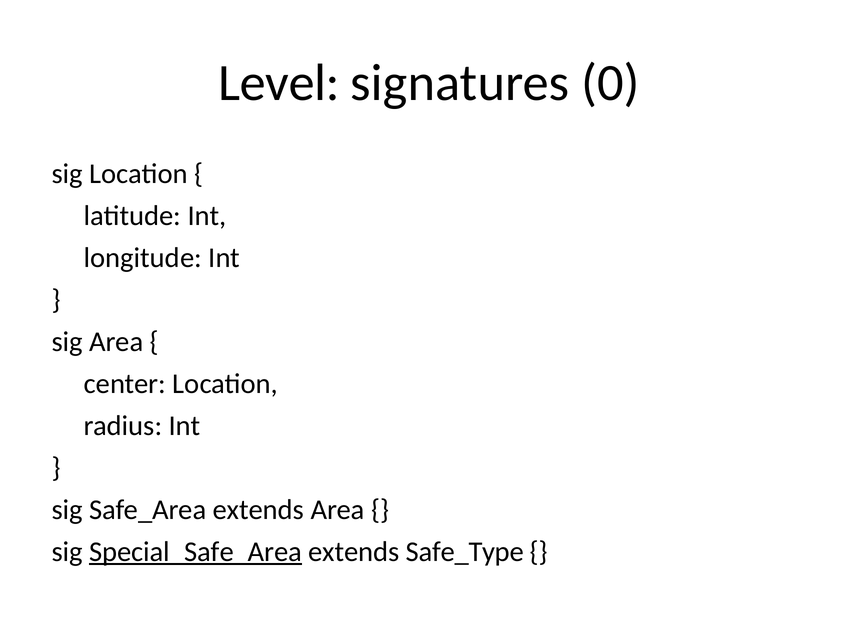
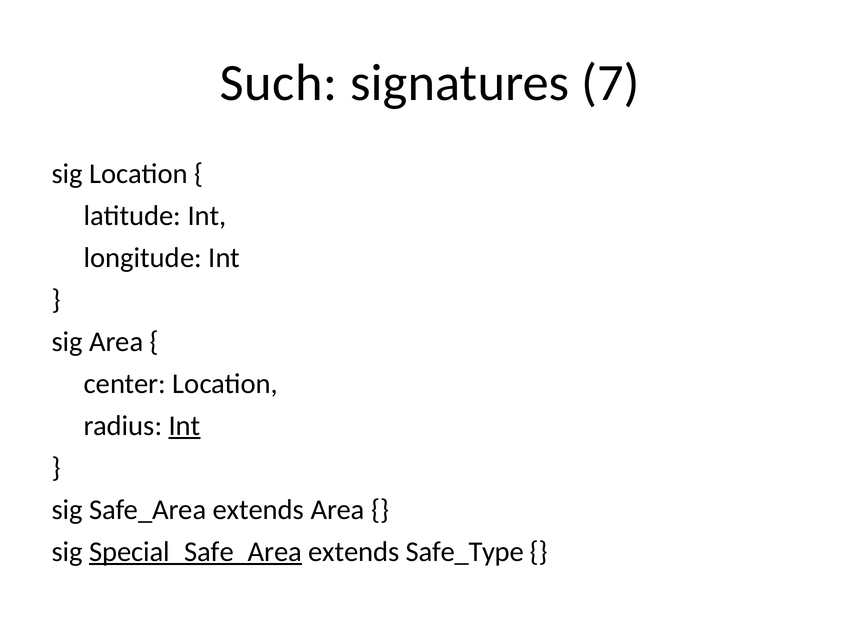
Level: Level -> Such (278, 83)
0: 0 -> 7 (610, 83)
Int underline: none -> present (185, 426)
